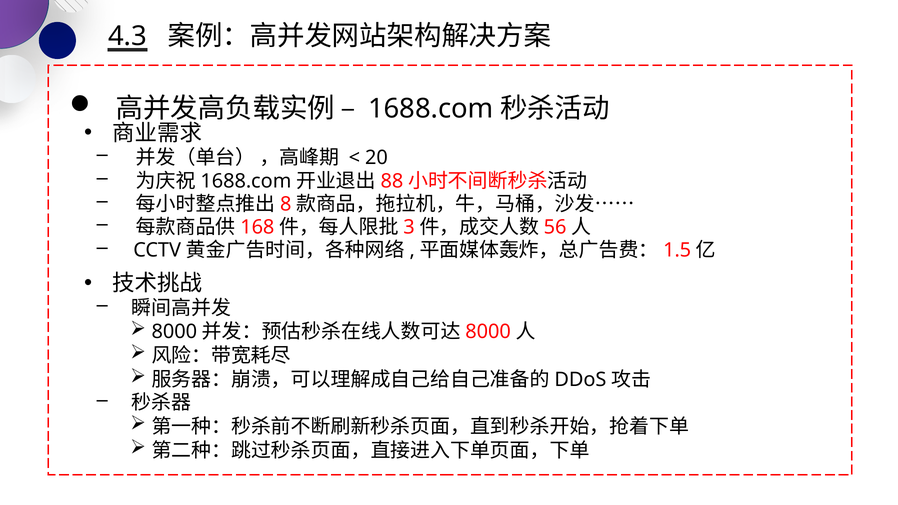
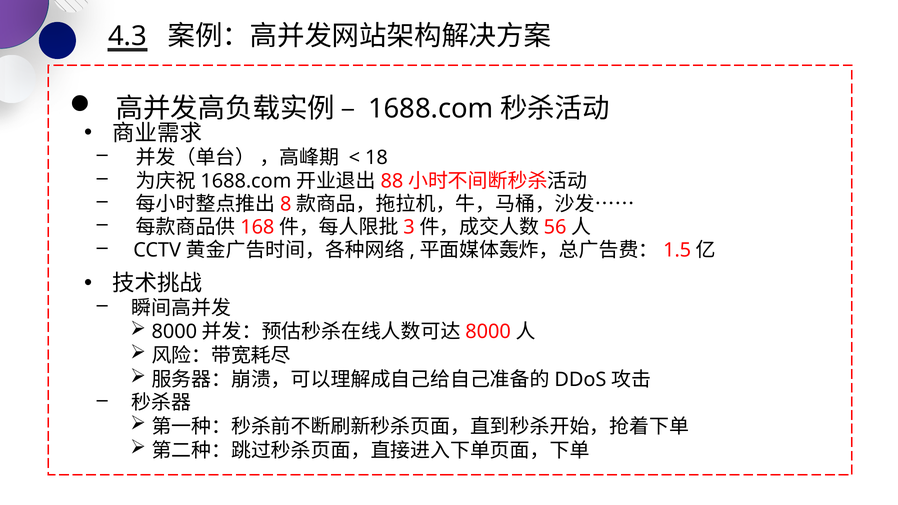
20: 20 -> 18 (376, 158)
